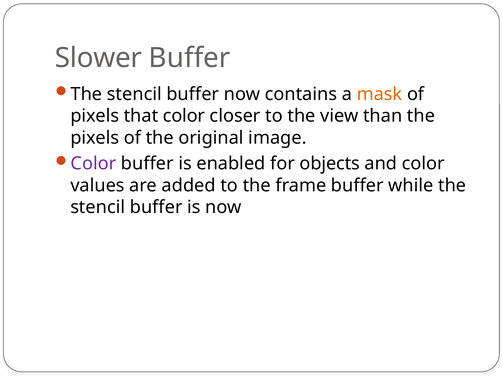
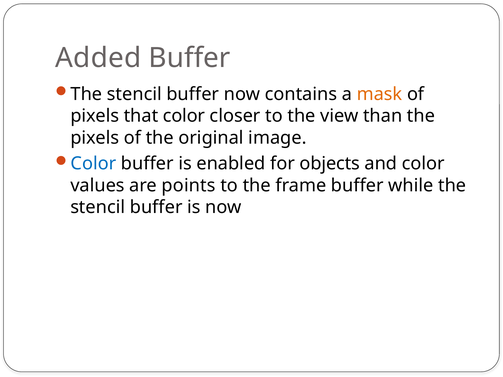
Slower: Slower -> Added (98, 58)
Color colour: purple -> blue (93, 164)
added: added -> points (189, 185)
